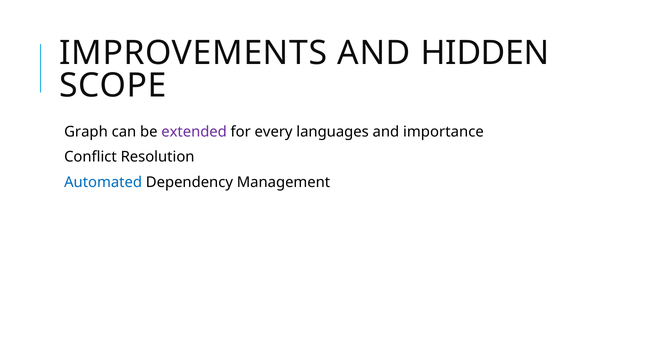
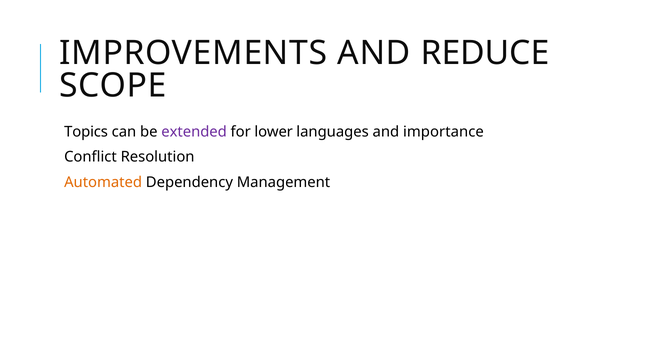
HIDDEN: HIDDEN -> REDUCE (485, 53)
Graph: Graph -> Topics (86, 132)
every: every -> lower (274, 132)
Automated colour: blue -> orange (103, 183)
